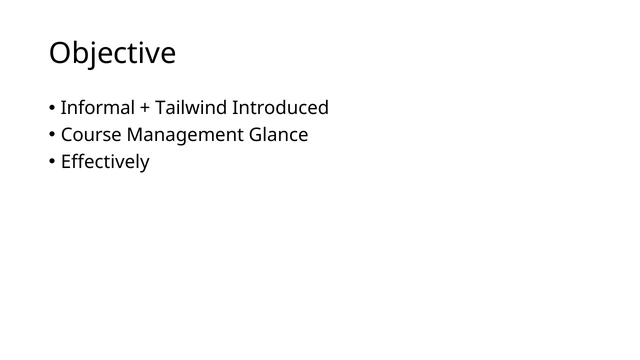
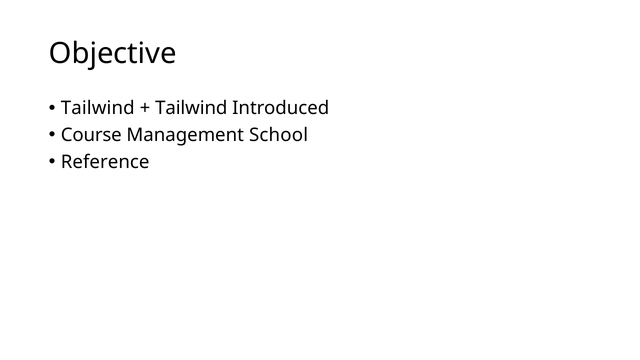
Informal: Informal -> Tailwind (98, 108)
Glance: Glance -> School (279, 135)
Effectively: Effectively -> Reference (105, 162)
